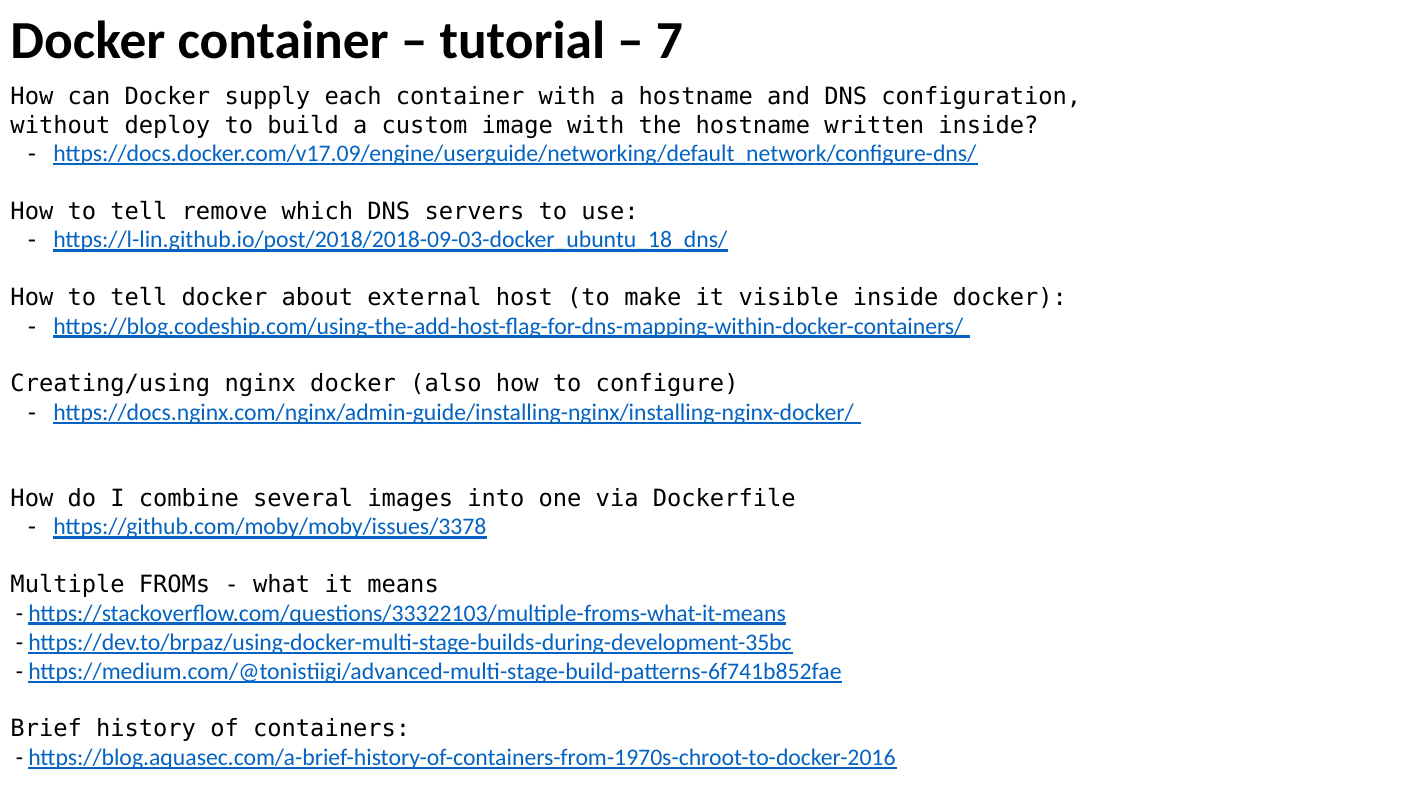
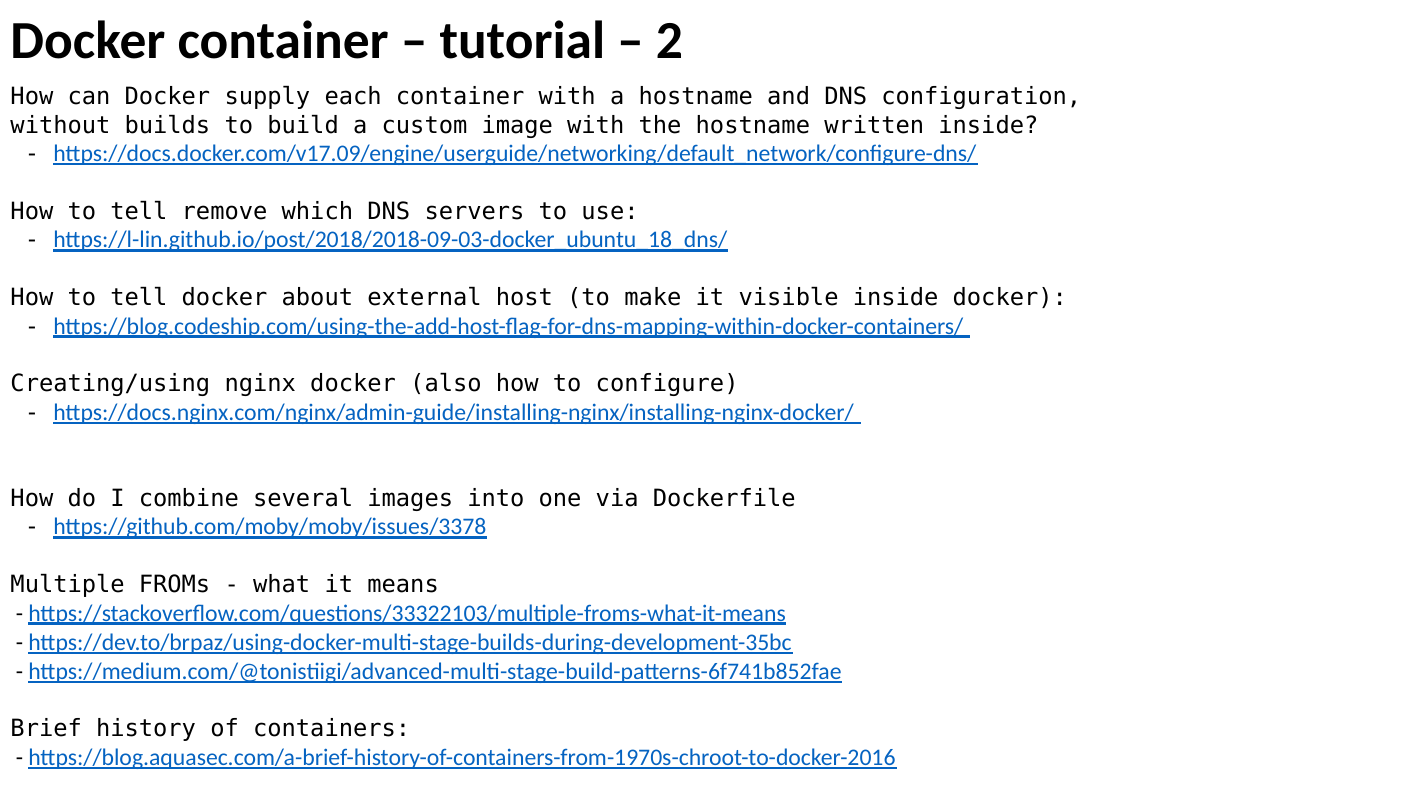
7: 7 -> 2 (669, 41)
deploy: deploy -> builds (167, 125)
